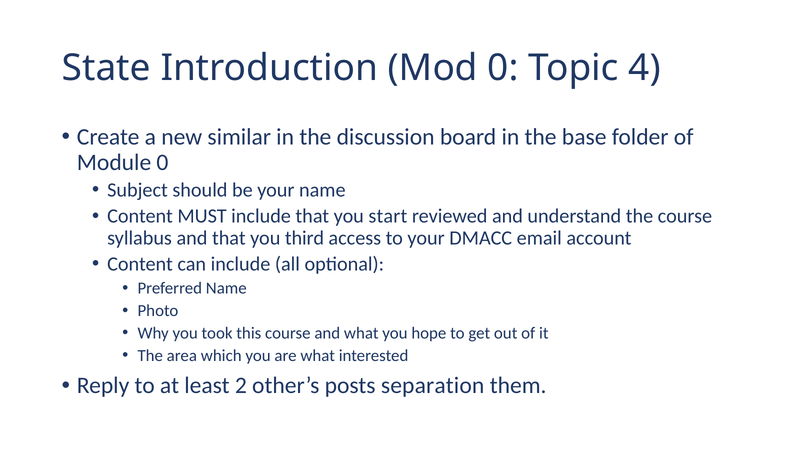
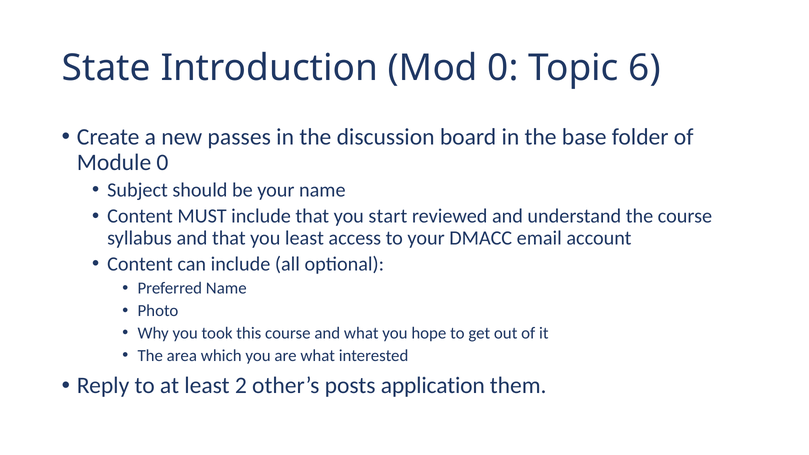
4: 4 -> 6 (645, 68)
similar: similar -> passes (239, 137)
you third: third -> least (304, 238)
separation: separation -> application (433, 386)
